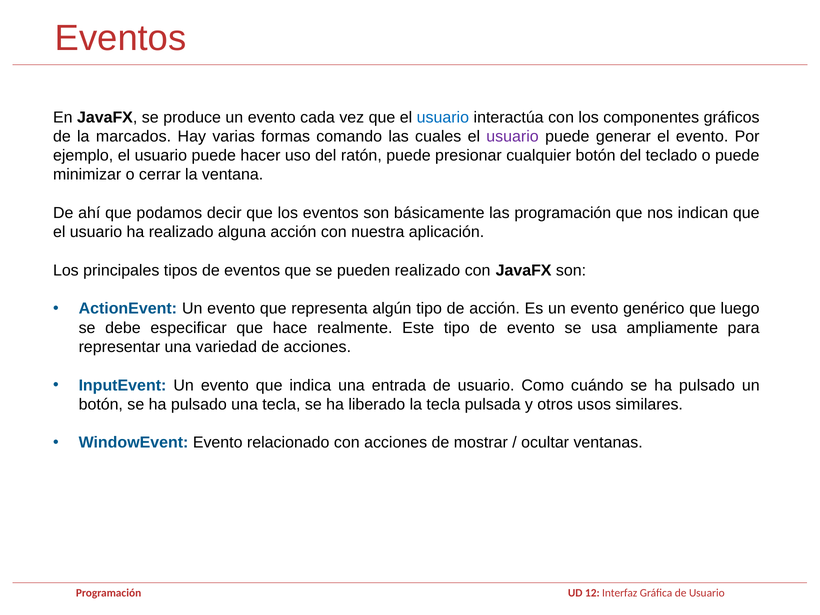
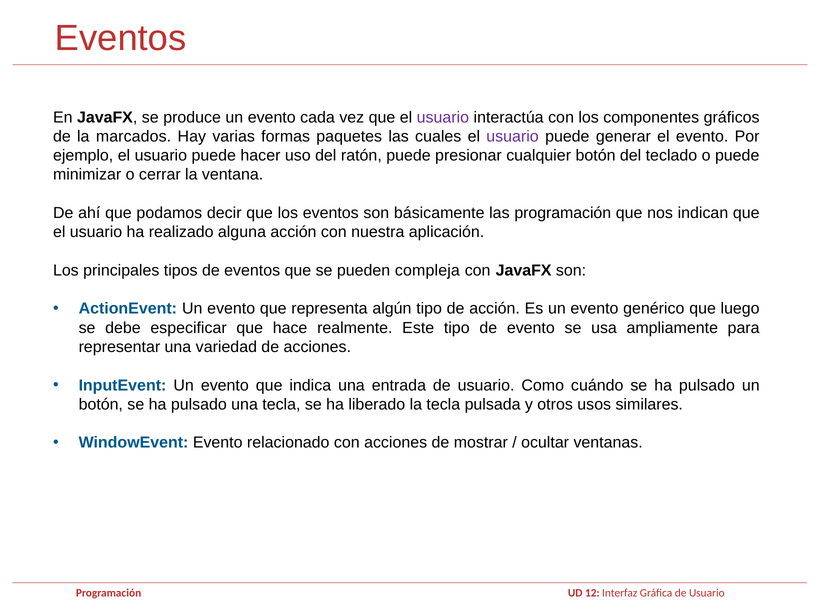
usuario colour: blue -> purple (443, 117)
comando: comando -> paquetes (349, 136)
pueden realizado: realizado -> compleja (427, 270)
